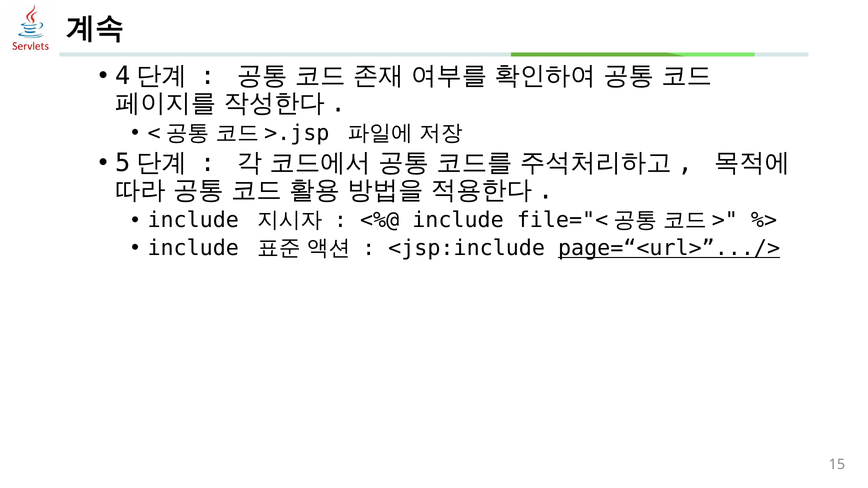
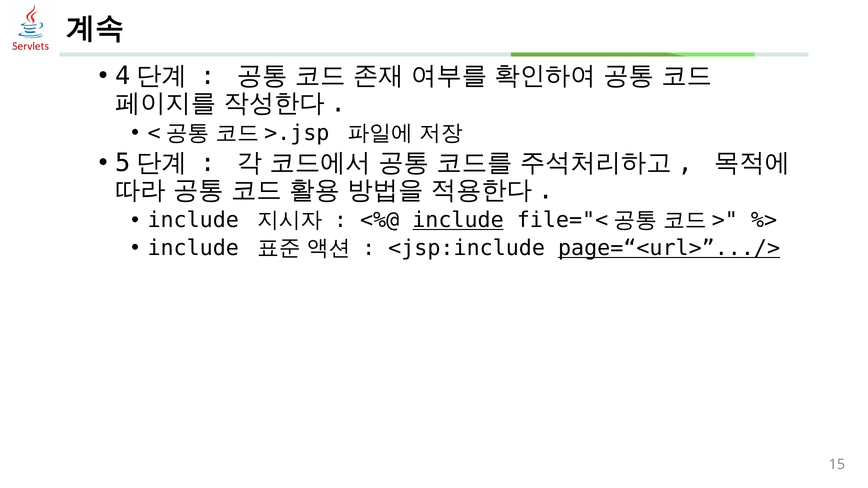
include underline: none -> present (458, 220)
